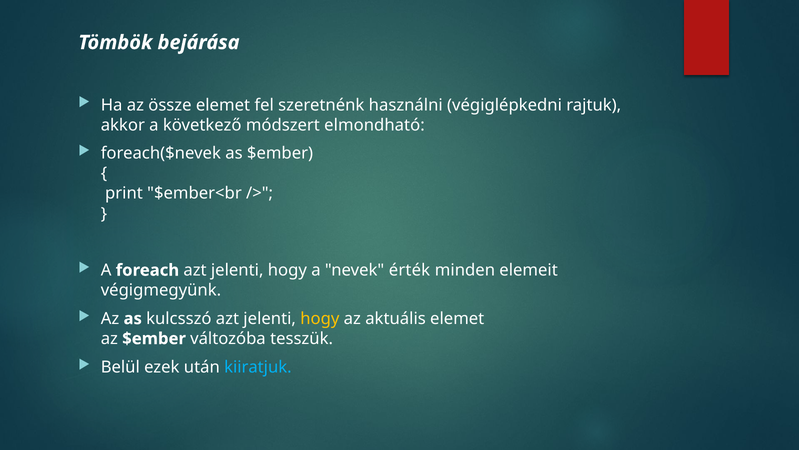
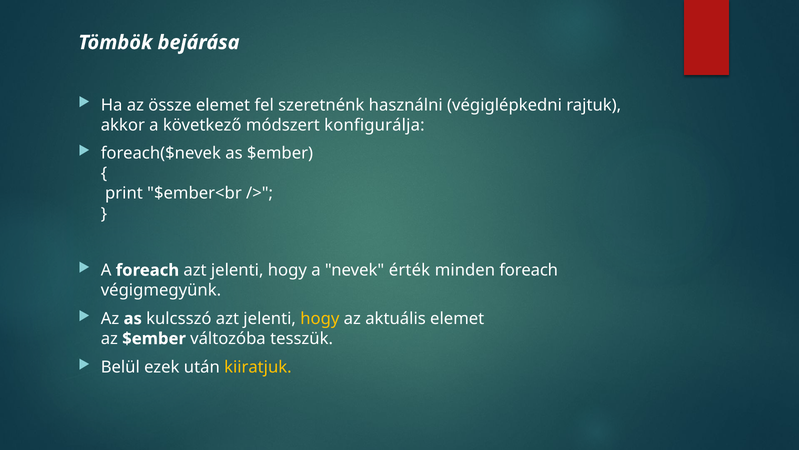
elmondható: elmondható -> konfigurálja (374, 125)
minden elemeit: elemeit -> foreach (529, 270)
kiiratjuk colour: light blue -> yellow (258, 367)
